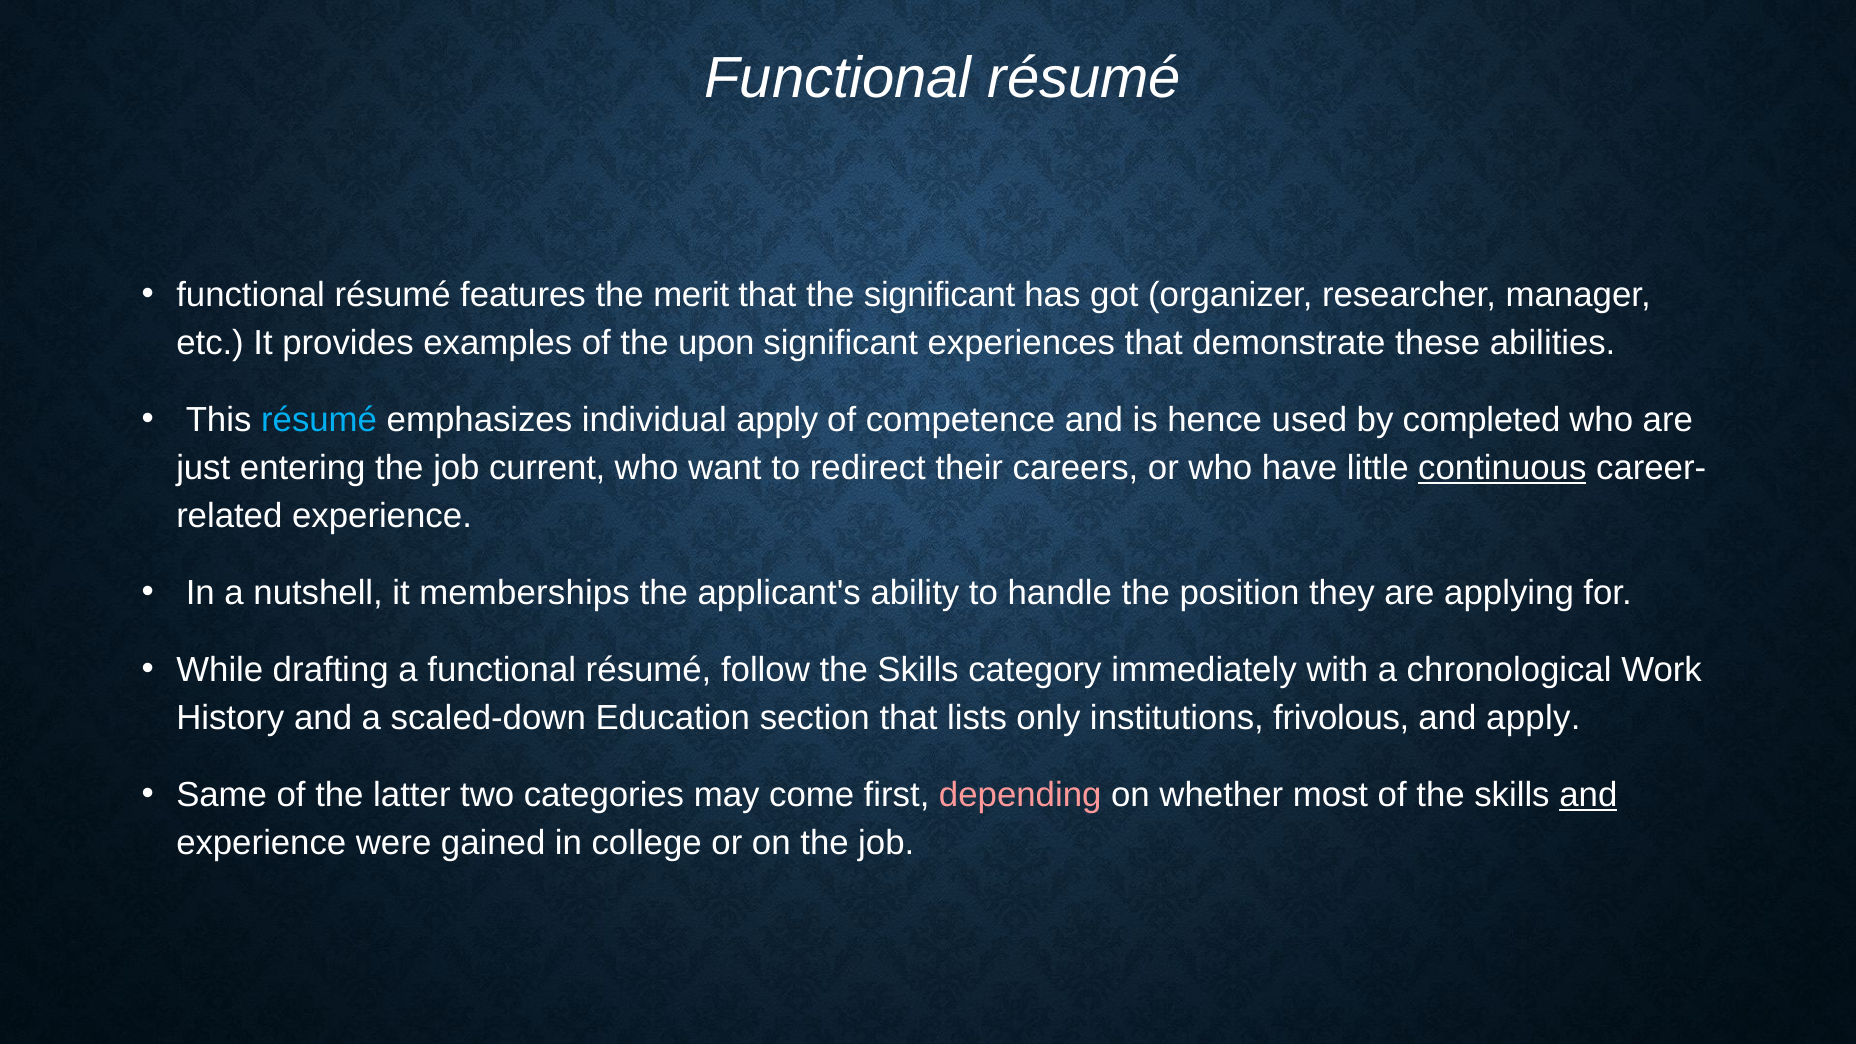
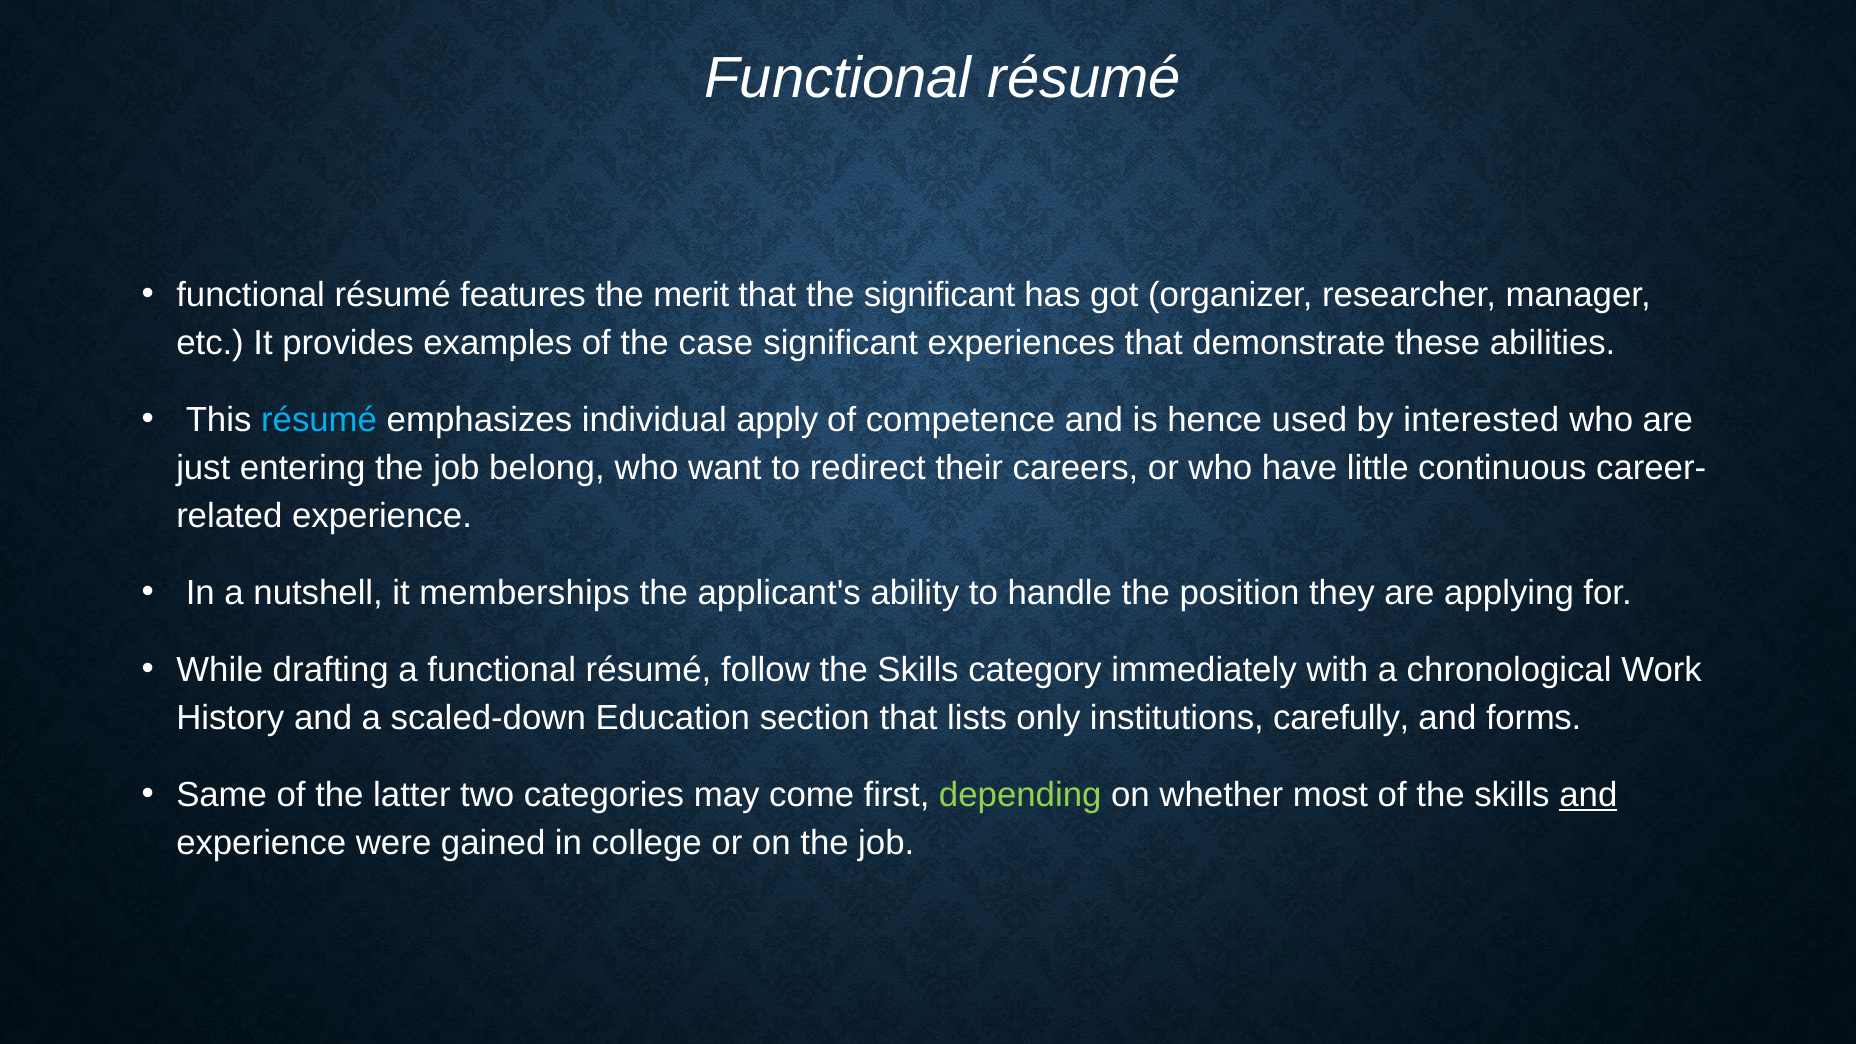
upon: upon -> case (716, 343)
completed: completed -> interested (1481, 420)
current: current -> belong (547, 468)
continuous underline: present -> none (1502, 468)
frivolous: frivolous -> carefully (1341, 718)
and apply: apply -> forms (1534, 718)
depending colour: pink -> light green (1020, 795)
